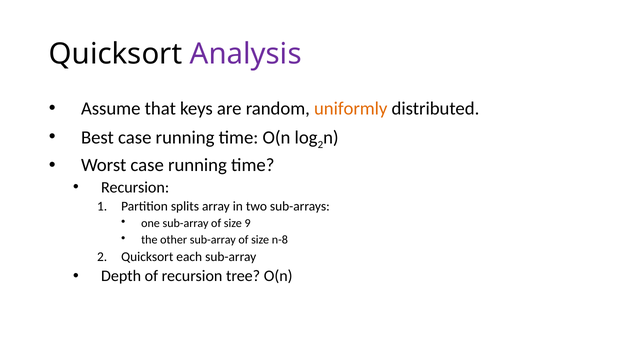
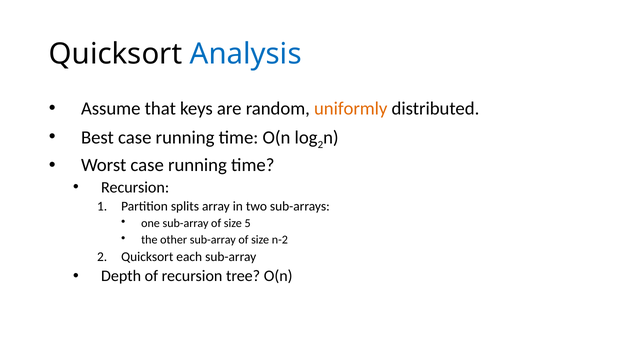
Analysis colour: purple -> blue (246, 54)
9: 9 -> 5 (248, 224)
n-8: n-8 -> n-2 (280, 240)
